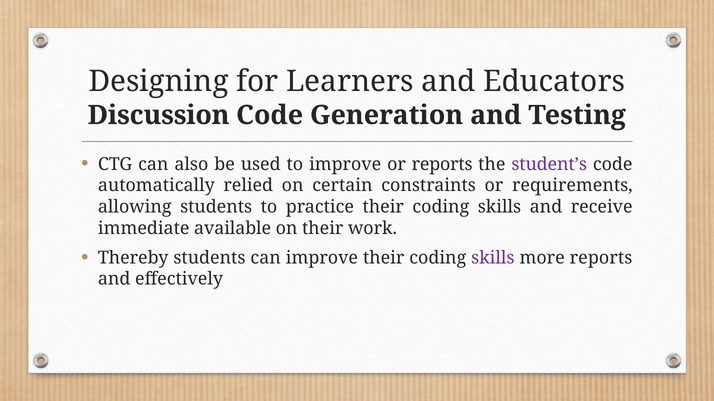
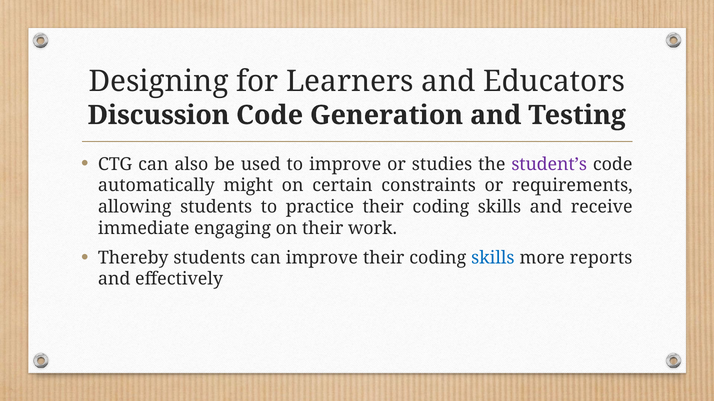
or reports: reports -> studies (442, 164)
relied: relied -> might (248, 186)
available: available -> engaging (233, 229)
skills colour: purple -> blue (493, 258)
